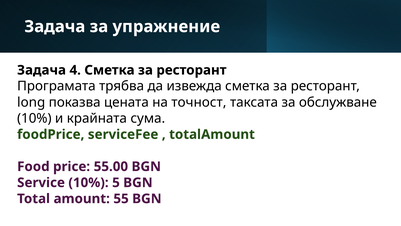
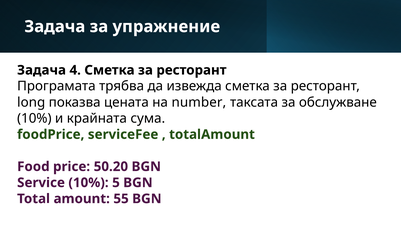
точност: точност -> number (199, 102)
55.00: 55.00 -> 50.20 (111, 166)
